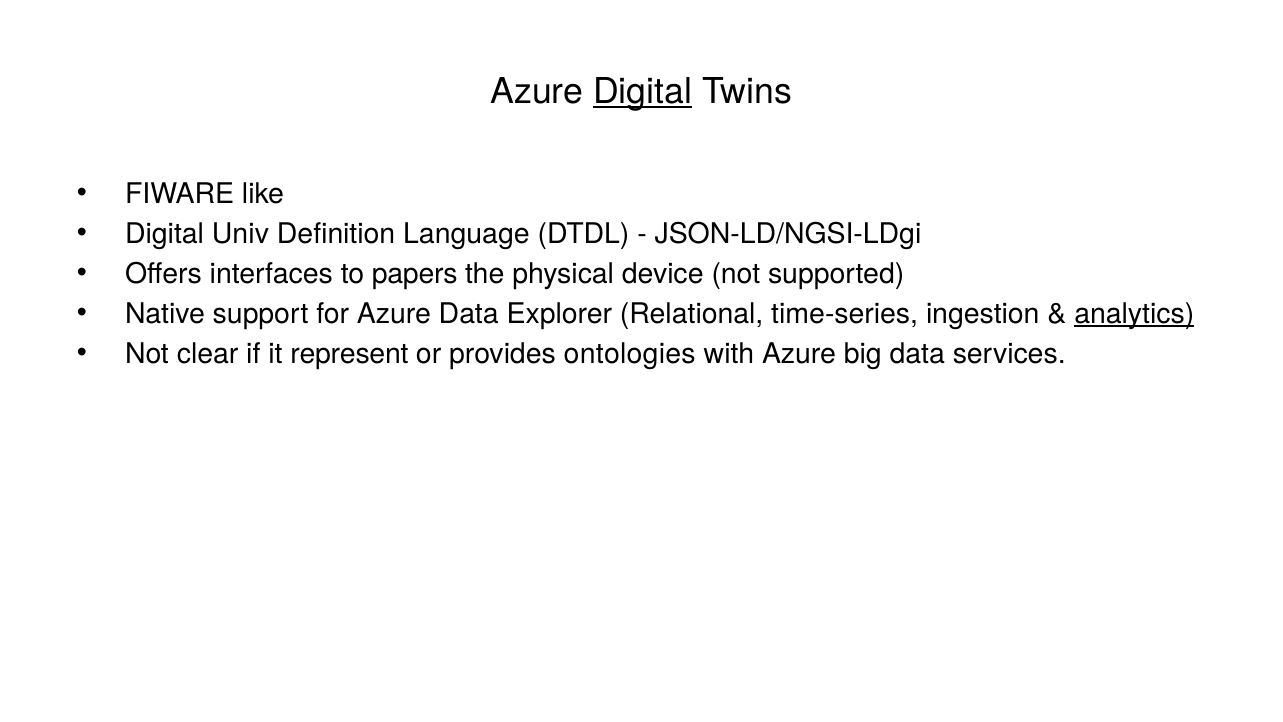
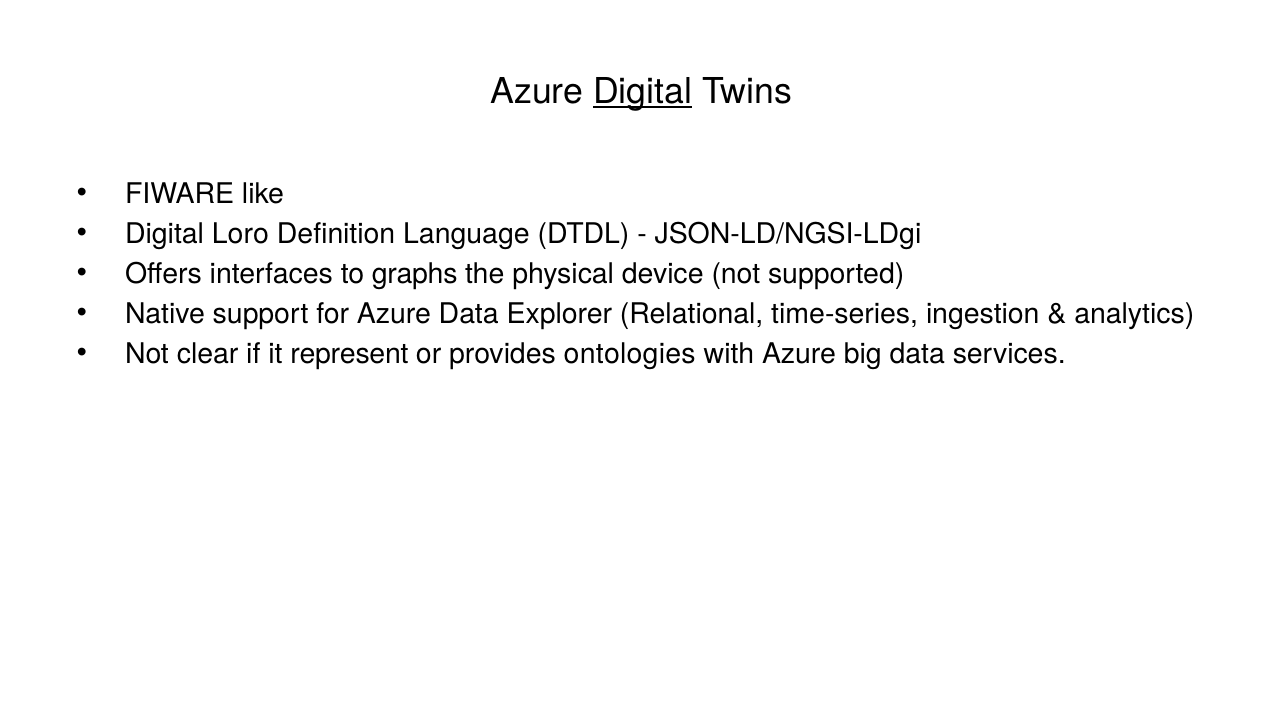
Univ: Univ -> Loro (240, 234)
papers: papers -> graphs (415, 274)
analytics underline: present -> none (1134, 314)
